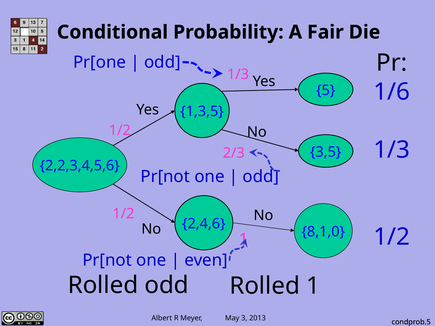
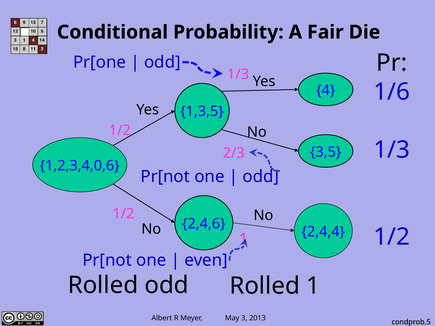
5: 5 -> 4 (326, 91)
2,2,3,4,5,6: 2,2,3,4,5,6 -> 1,2,3,4,0,6 (80, 166)
8,1,0: 8,1,0 -> 2,4,4 (323, 232)
